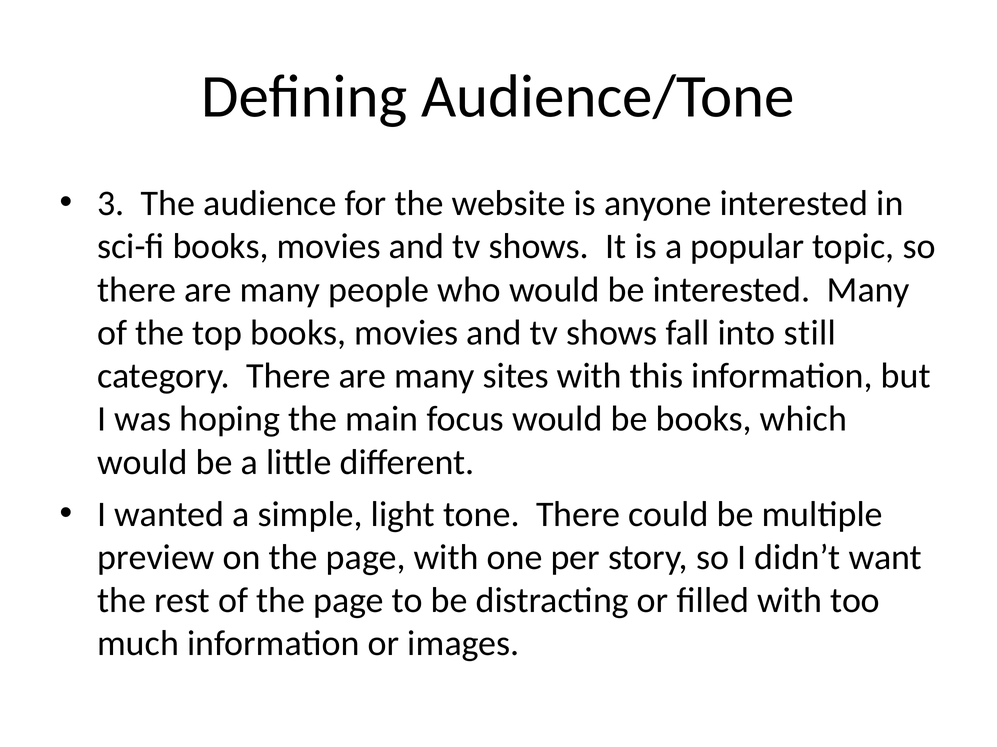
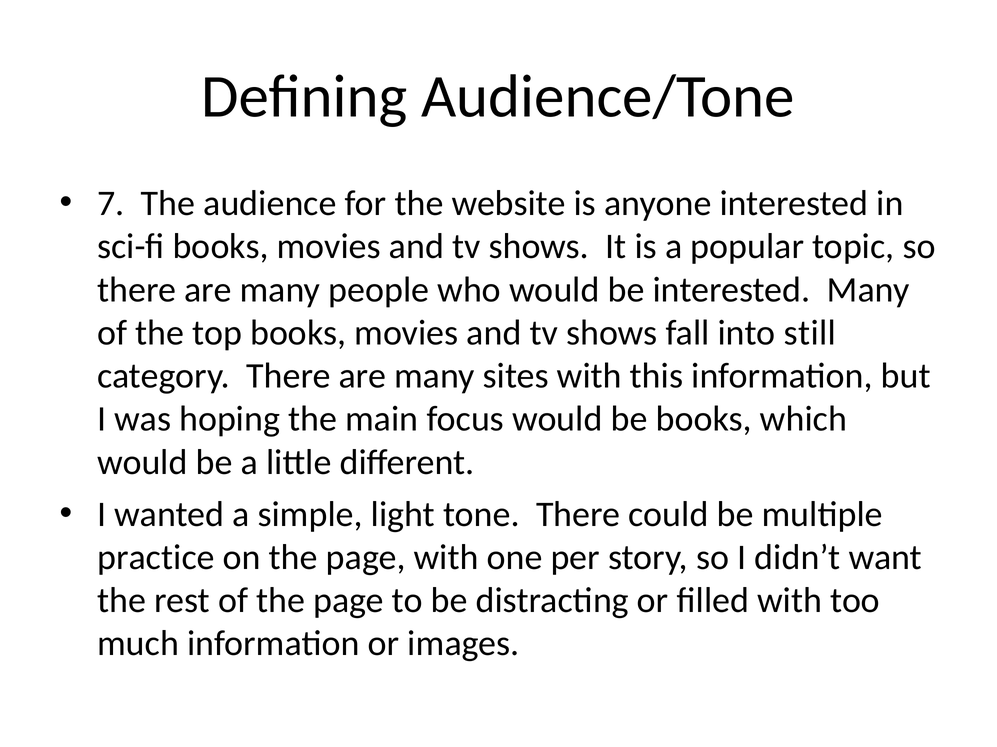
3: 3 -> 7 (111, 204)
preview: preview -> practice (156, 558)
